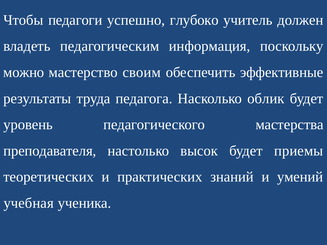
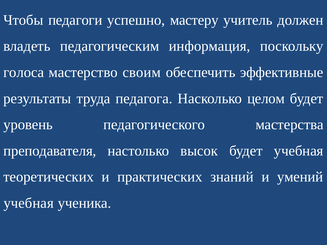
глубоко: глубоко -> мастеру (194, 20)
можно: можно -> голоса (24, 72)
облик: облик -> целом (266, 99)
будет приемы: приемы -> учебная (299, 151)
